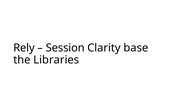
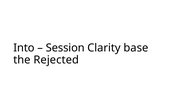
Rely: Rely -> Into (24, 48)
Libraries: Libraries -> Rejected (56, 60)
